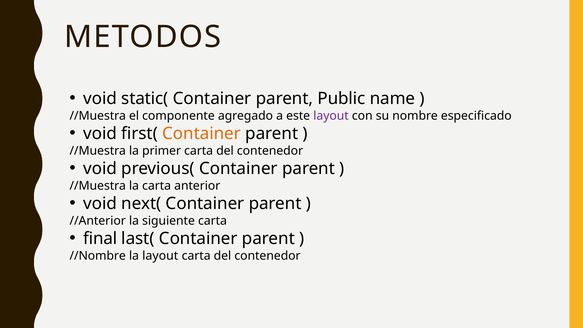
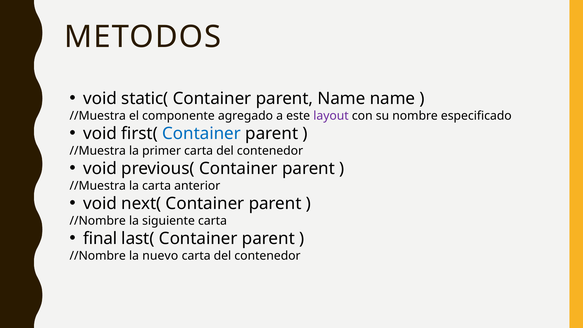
parent Public: Public -> Name (341, 99)
Container colour: orange -> blue (202, 134)
//Anterior: //Anterior -> //Nombre (98, 221)
la layout: layout -> nuevo (160, 256)
